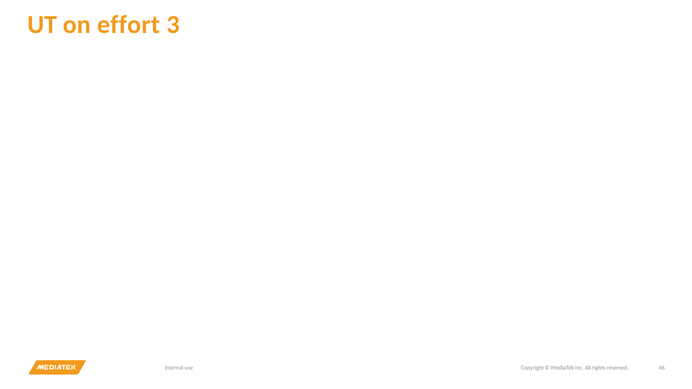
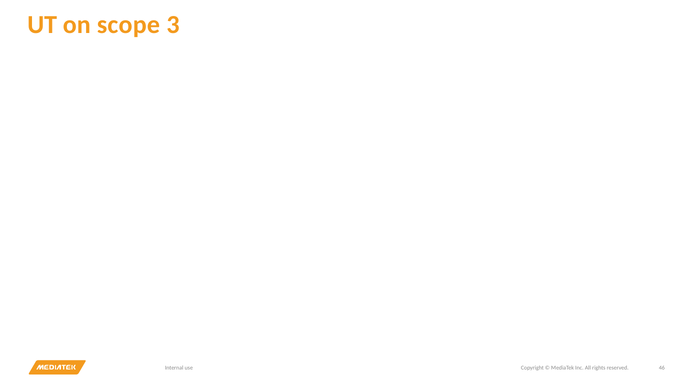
effort: effort -> scope (128, 25)
